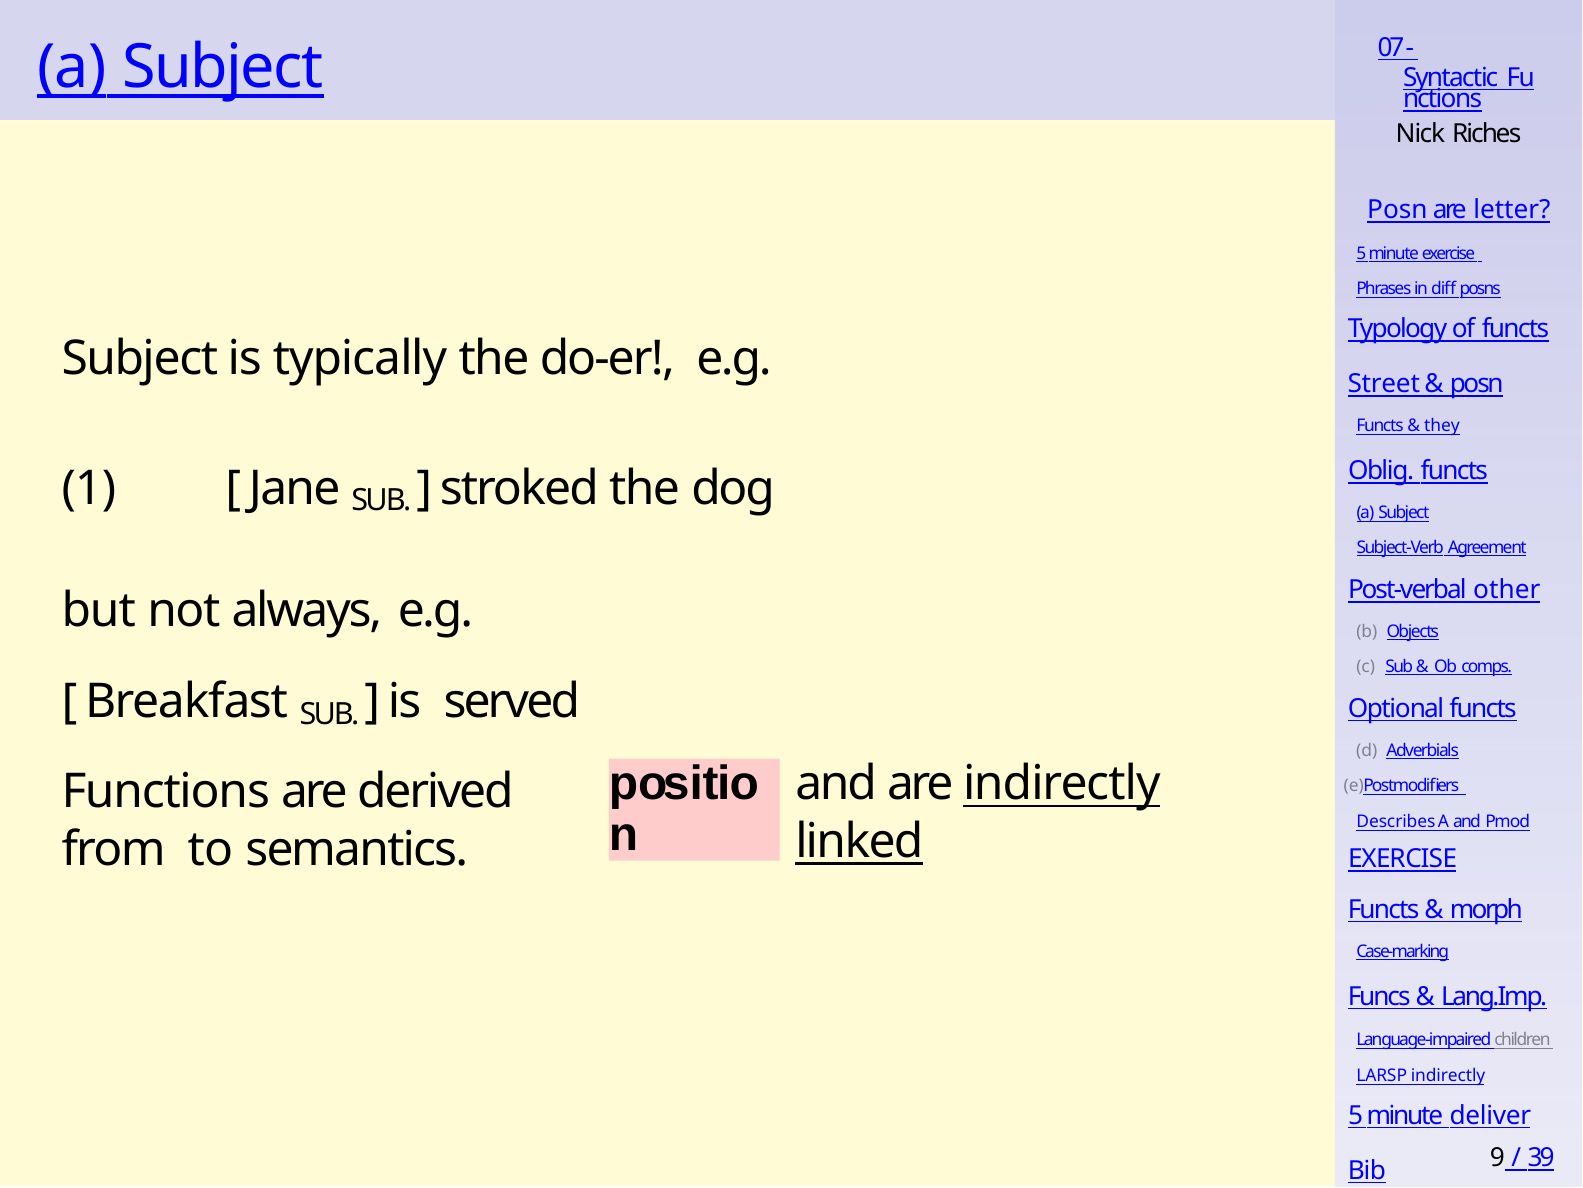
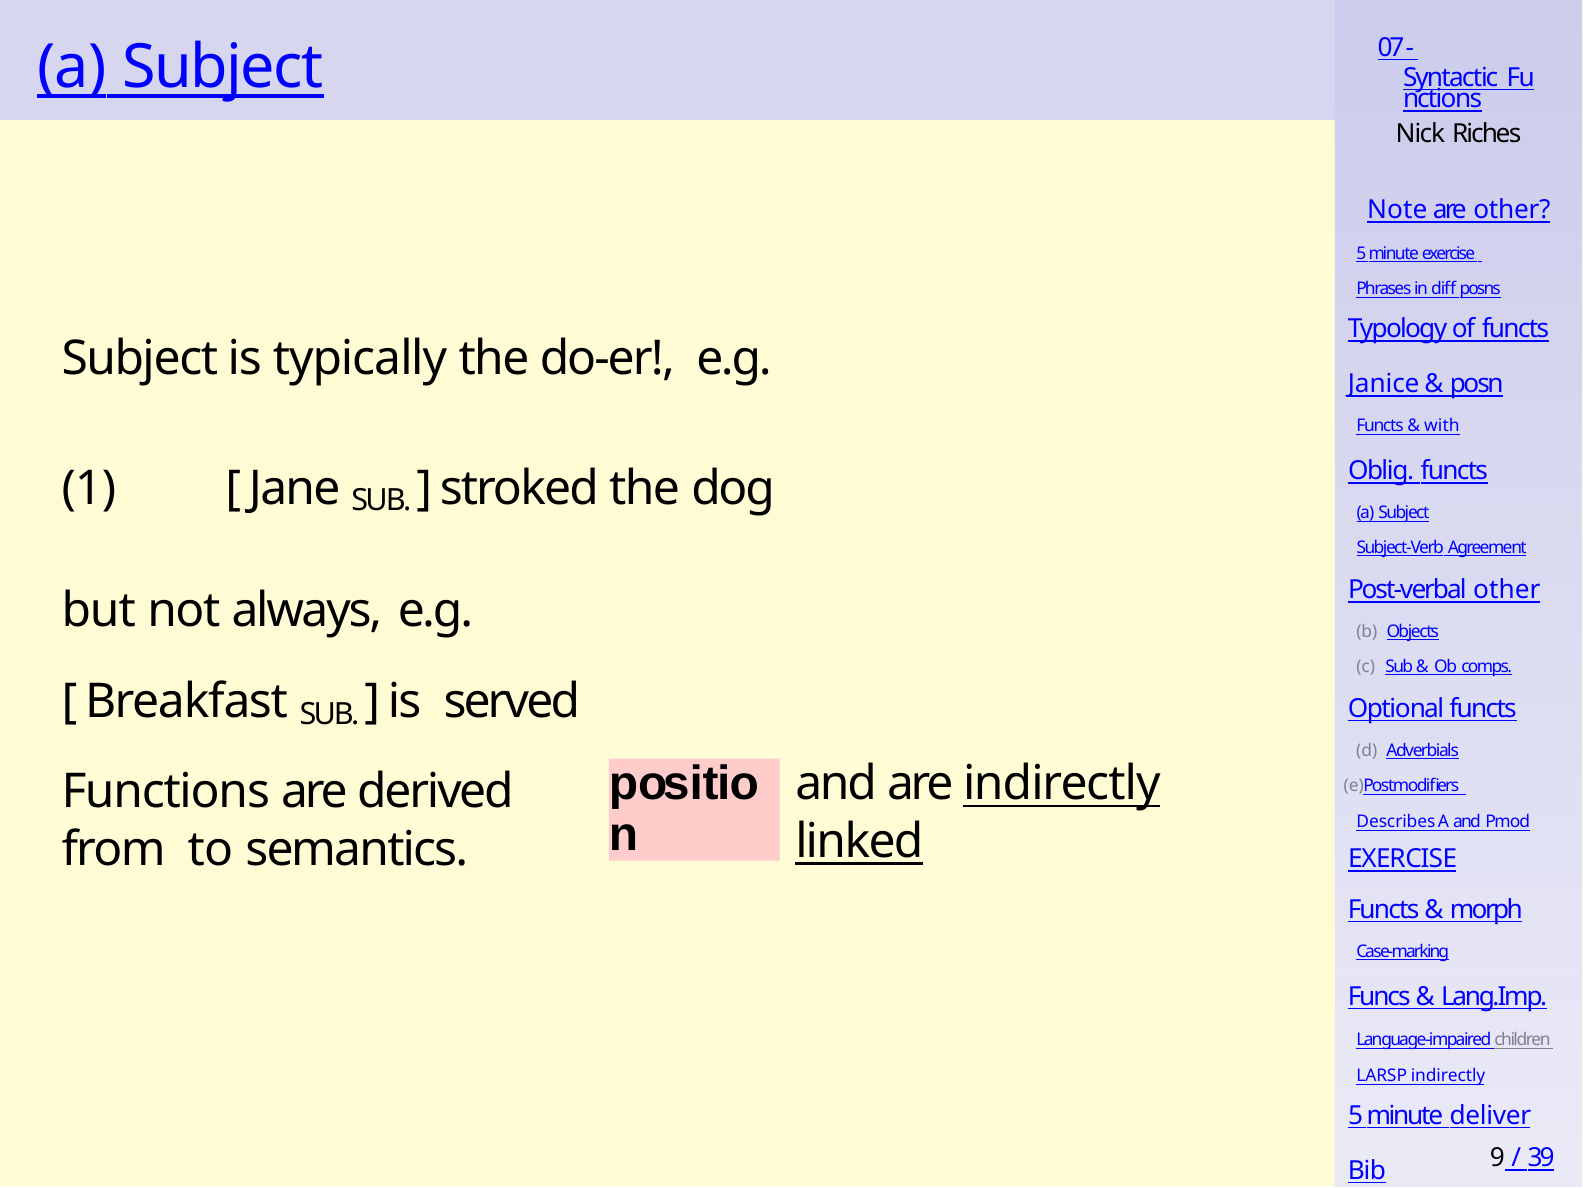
Posn: Posn -> Note (1397, 210)
are letter: letter -> other (1512, 210)
Street: Street -> Janice (1384, 384)
they: they -> with (1442, 426)
